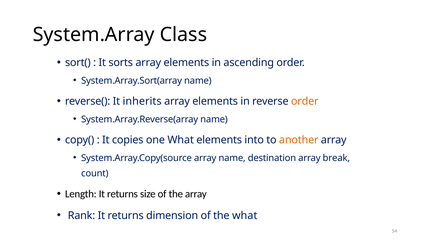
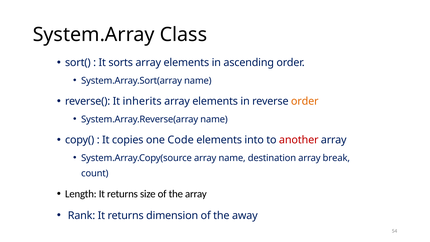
one What: What -> Code (181, 140)
another colour: orange -> red (299, 140)
the what: what -> away (245, 215)
